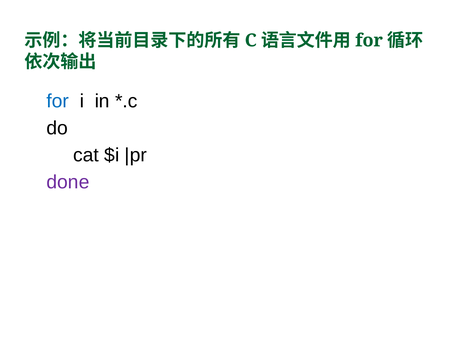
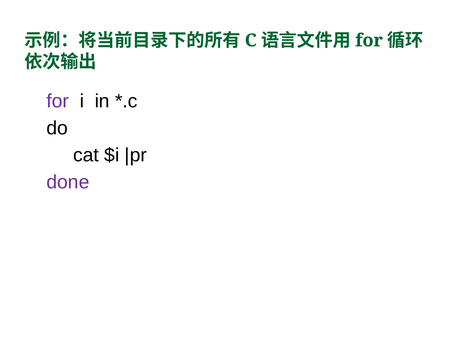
for colour: blue -> purple (58, 101)
